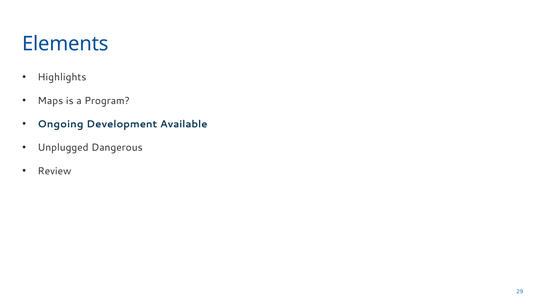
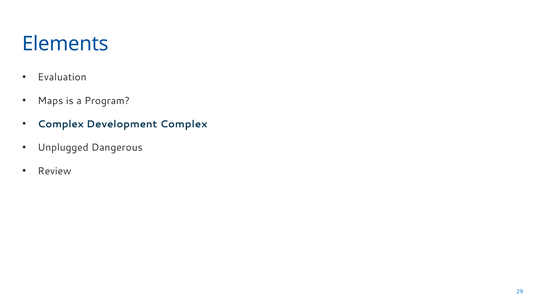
Highlights: Highlights -> Evaluation (62, 77)
Ongoing: Ongoing -> Complex (61, 124)
Development Available: Available -> Complex (184, 124)
